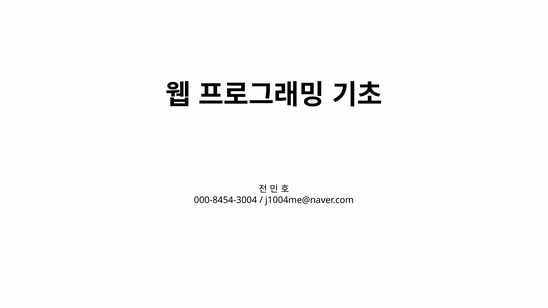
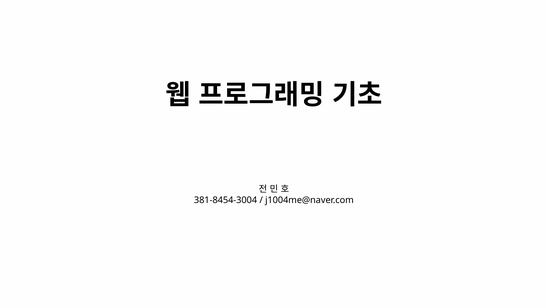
000-8454-3004: 000-8454-3004 -> 381-8454-3004 (226, 200)
